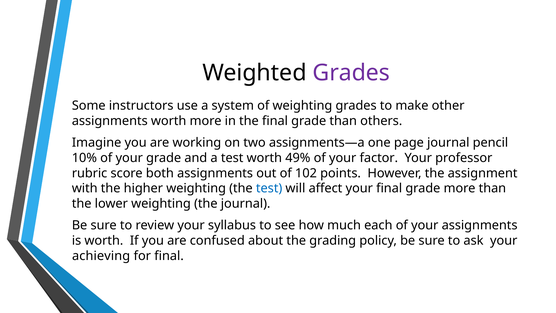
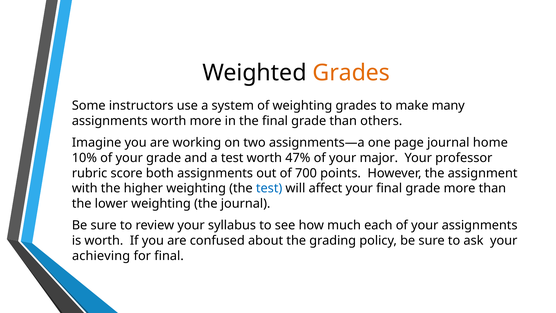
Grades colour: purple -> orange (351, 73)
other: other -> many (448, 106)
pencil: pencil -> home (490, 142)
49%: 49% -> 47% (298, 158)
factor: factor -> major (379, 158)
102: 102 -> 700 (306, 173)
